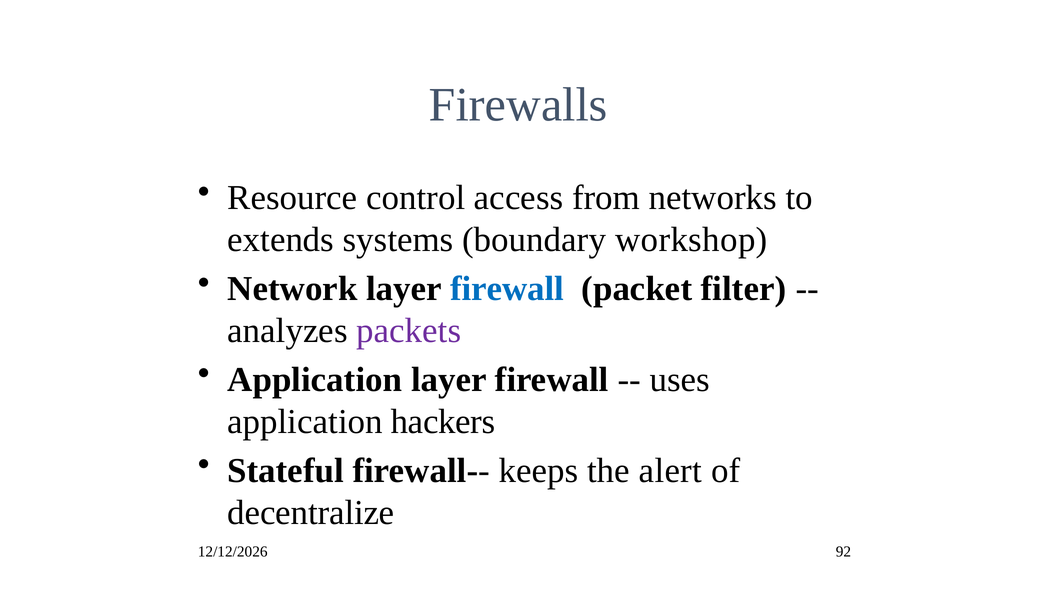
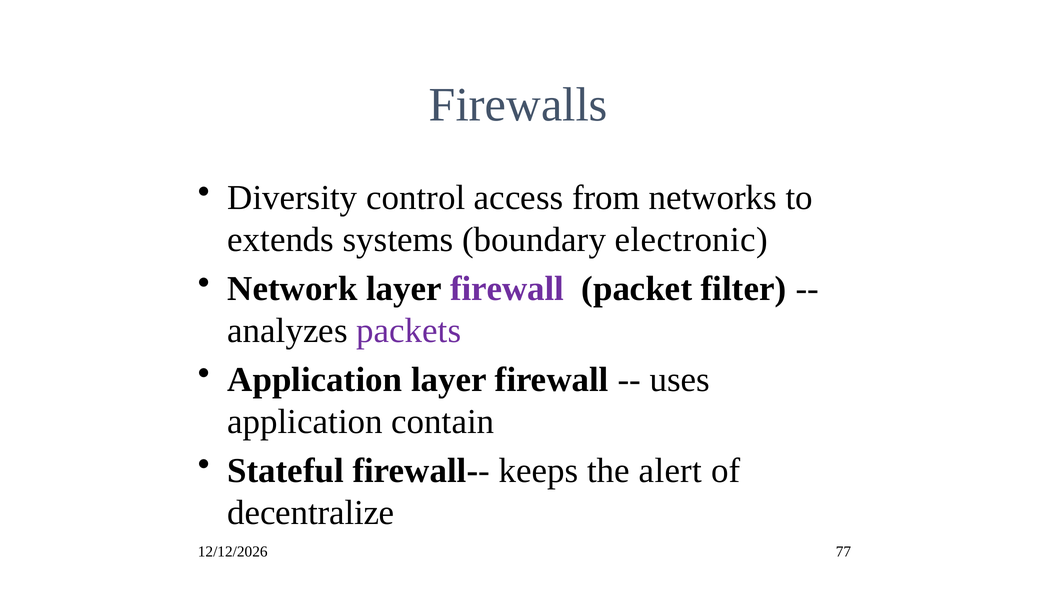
Resource: Resource -> Diversity (292, 198)
workshop: workshop -> electronic (691, 240)
firewall colour: blue -> purple (507, 289)
hackers: hackers -> contain (443, 422)
92: 92 -> 77 (843, 552)
